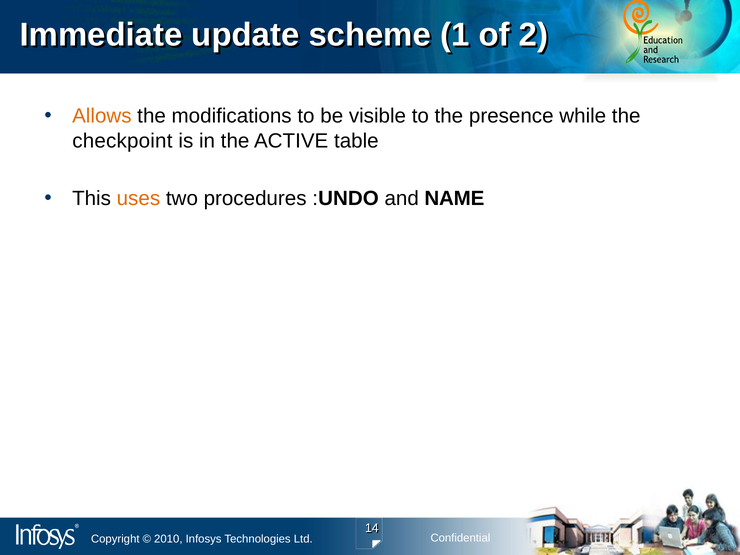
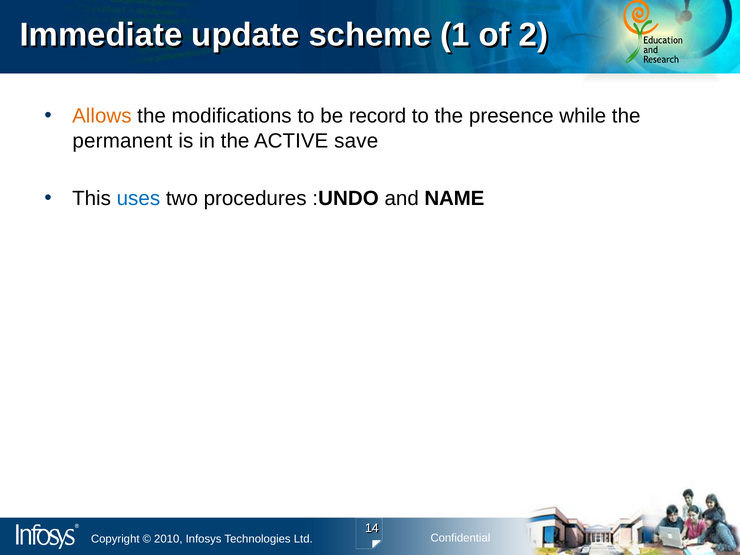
visible: visible -> record (378, 116)
checkpoint: checkpoint -> permanent (122, 141)
table: table -> save (356, 141)
uses colour: orange -> blue (138, 198)
